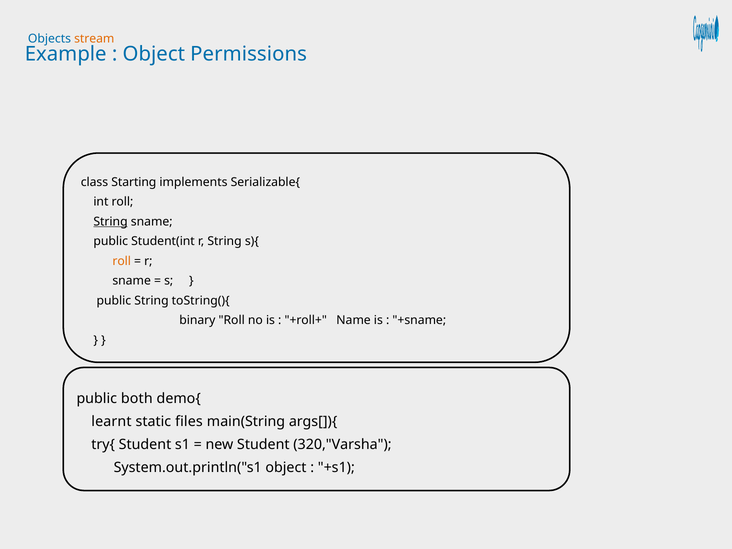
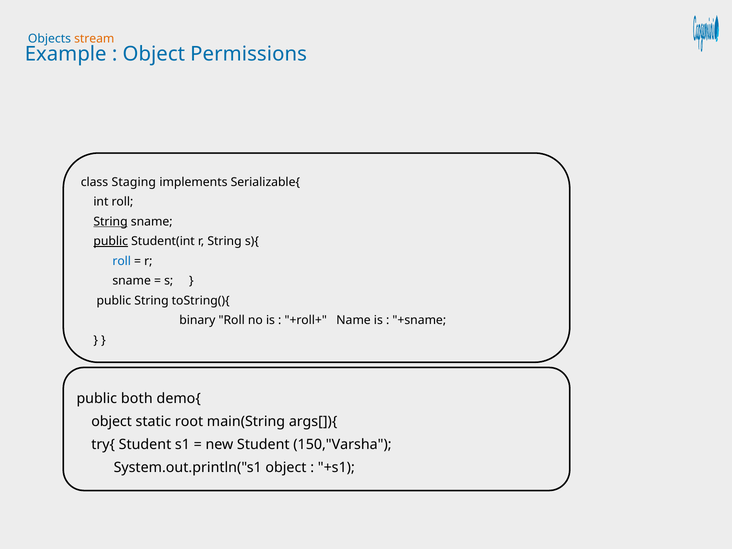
Starting: Starting -> Staging (134, 182)
public underline: none -> present (111, 241)
roll colour: orange -> blue (122, 261)
learnt: learnt -> object (112, 421)
files: files -> root (189, 421)
320,"Varsha: 320,"Varsha -> 150,"Varsha (342, 444)
